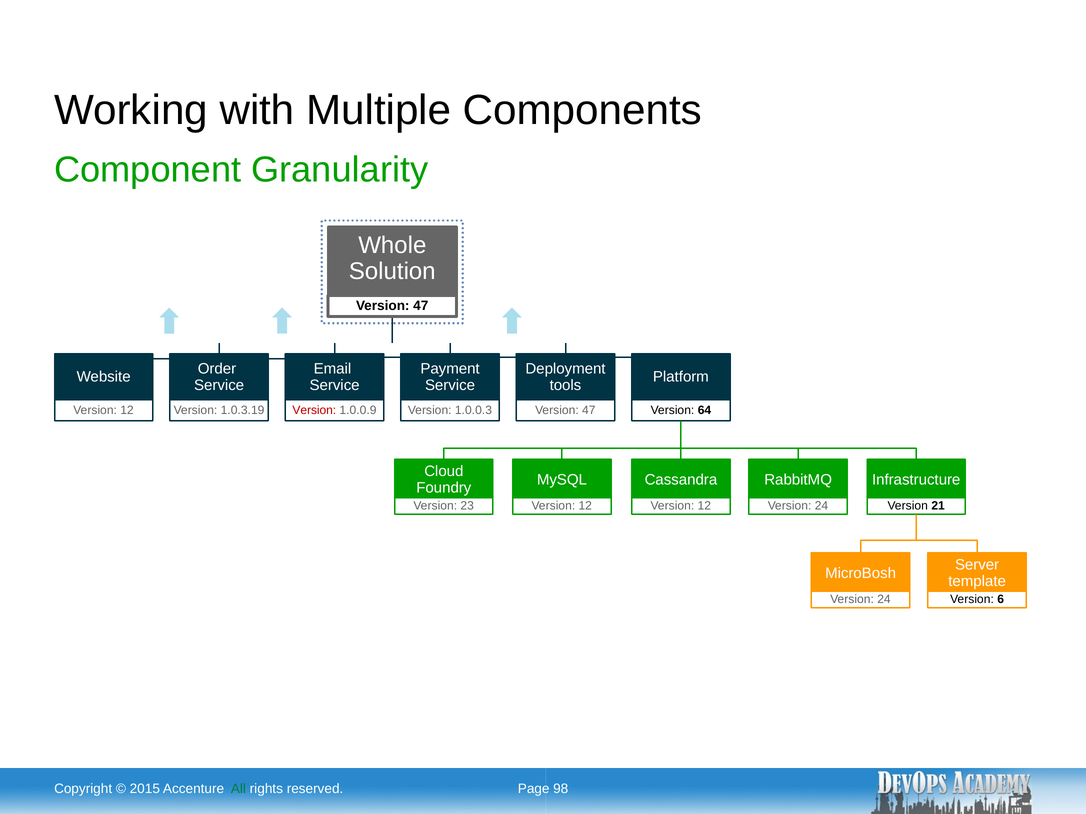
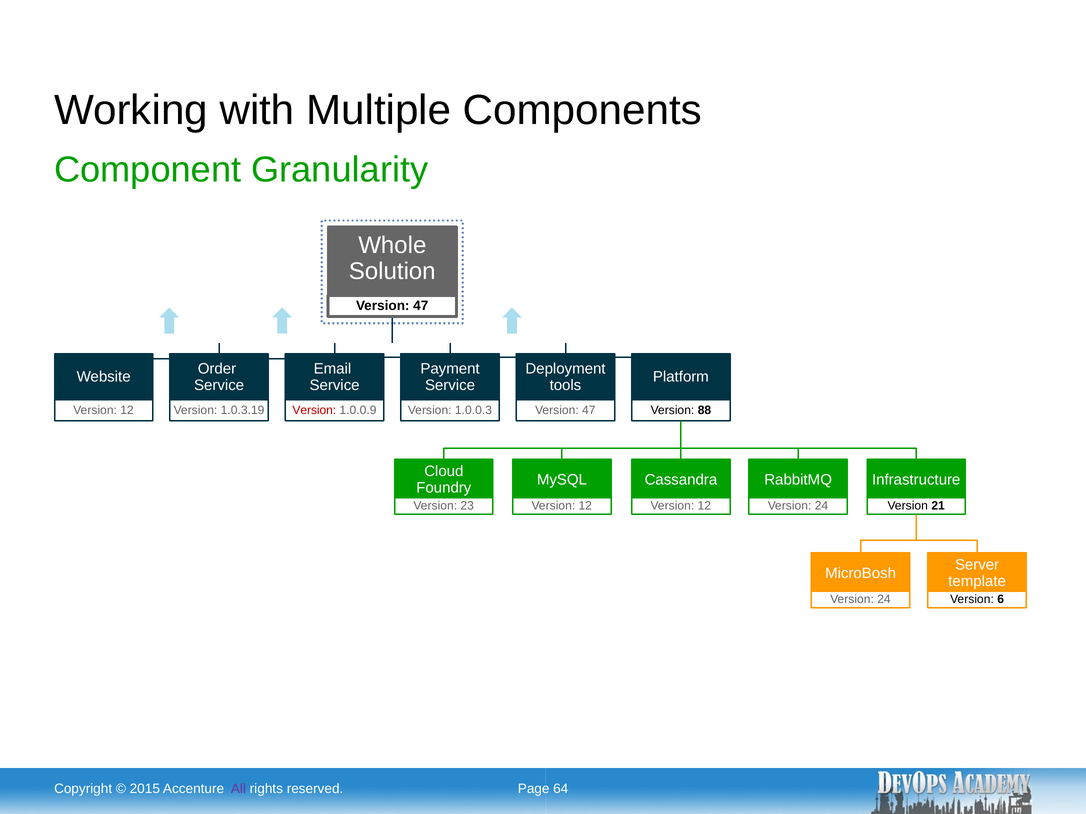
64: 64 -> 88 (704, 410)
All colour: green -> purple (238, 789)
98: 98 -> 64 (561, 789)
